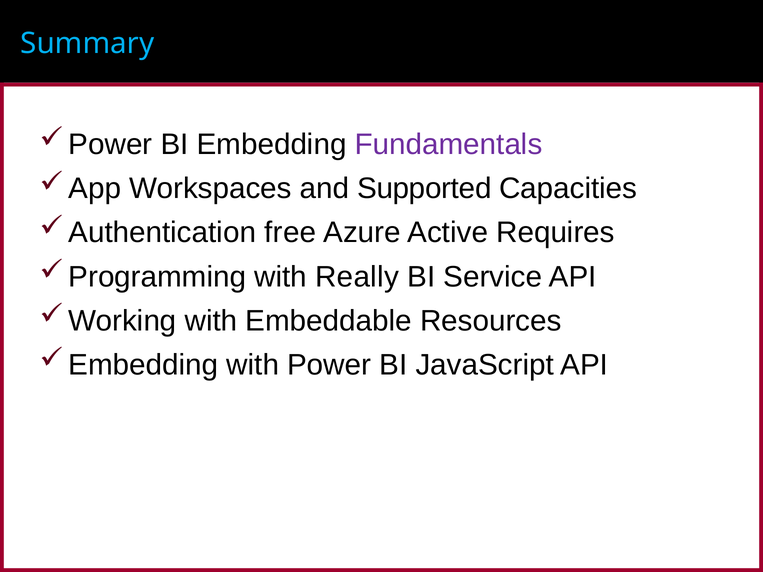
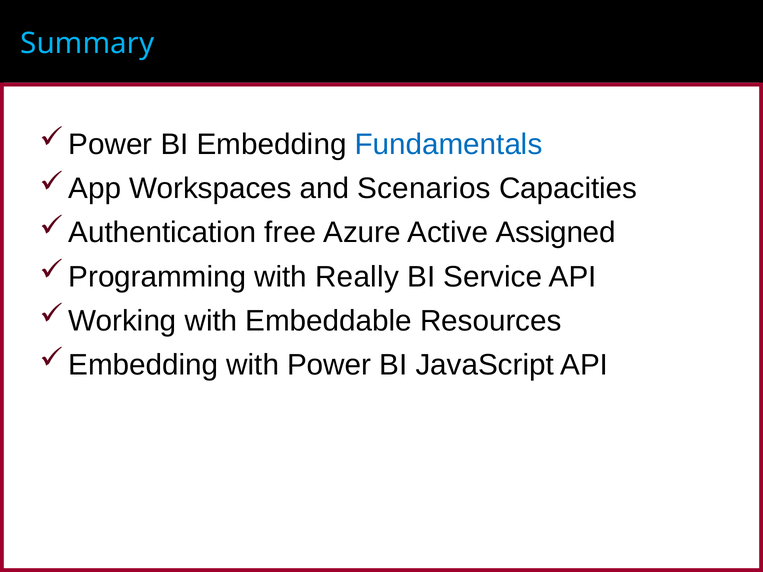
Fundamentals colour: purple -> blue (449, 145)
Supported: Supported -> Scenarios (424, 189)
Requires: Requires -> Assigned (556, 233)
